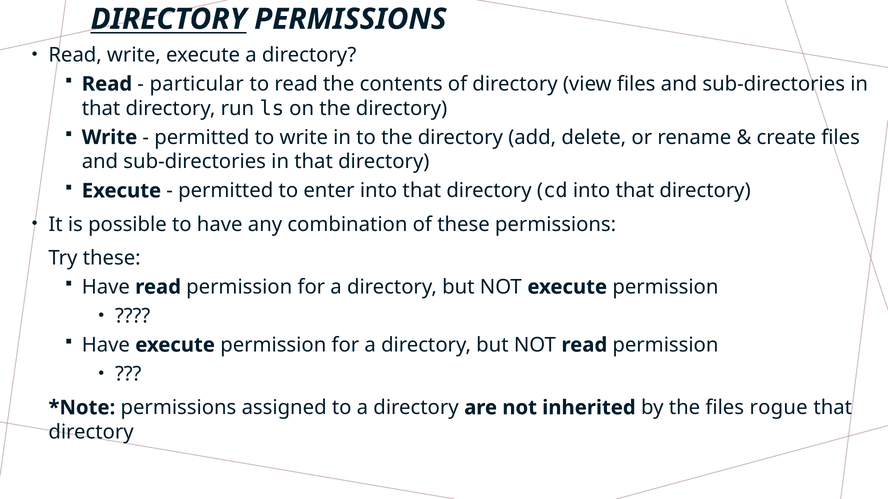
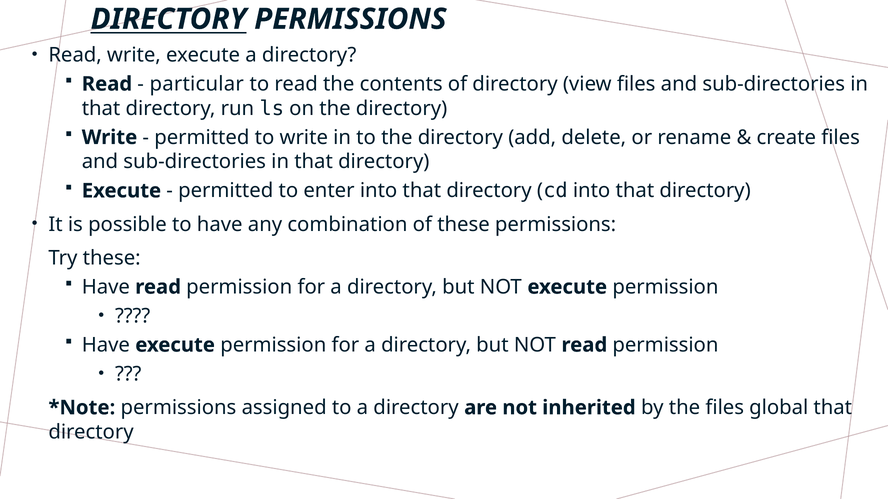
rogue: rogue -> global (779, 408)
